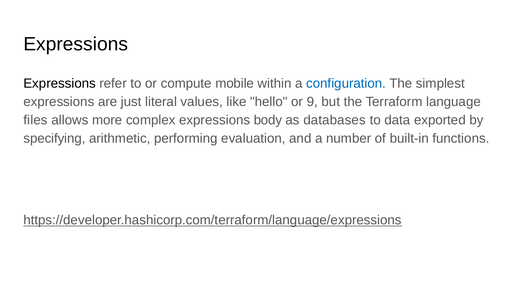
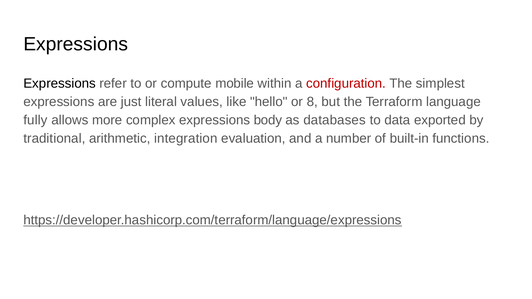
configuration colour: blue -> red (346, 84)
9: 9 -> 8 (312, 102)
files: files -> fully (36, 120)
specifying: specifying -> traditional (54, 139)
performing: performing -> integration (186, 139)
